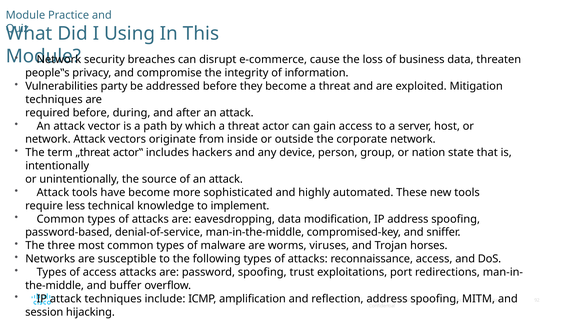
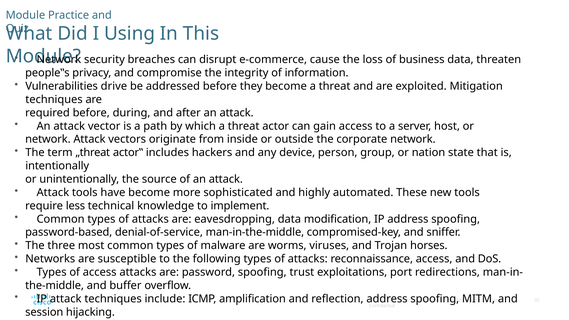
party: party -> drive (114, 86)
